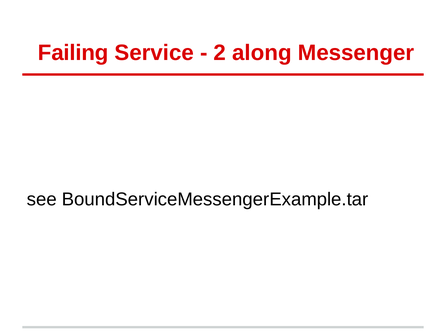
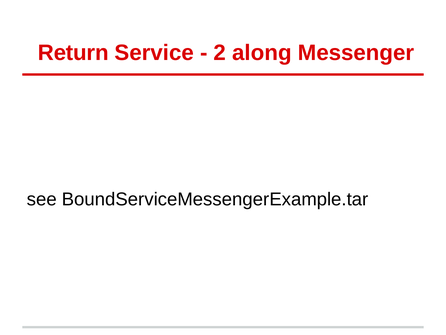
Failing: Failing -> Return (73, 53)
